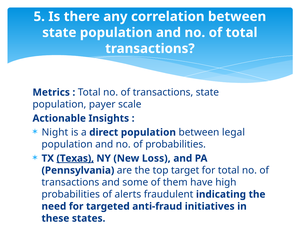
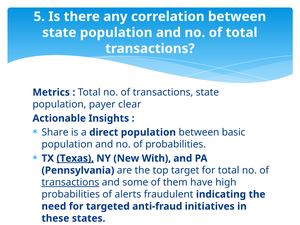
scale: scale -> clear (130, 104)
Night: Night -> Share (55, 132)
legal: legal -> basic (234, 132)
Loss: Loss -> With (156, 158)
transactions underline: none -> present (70, 182)
